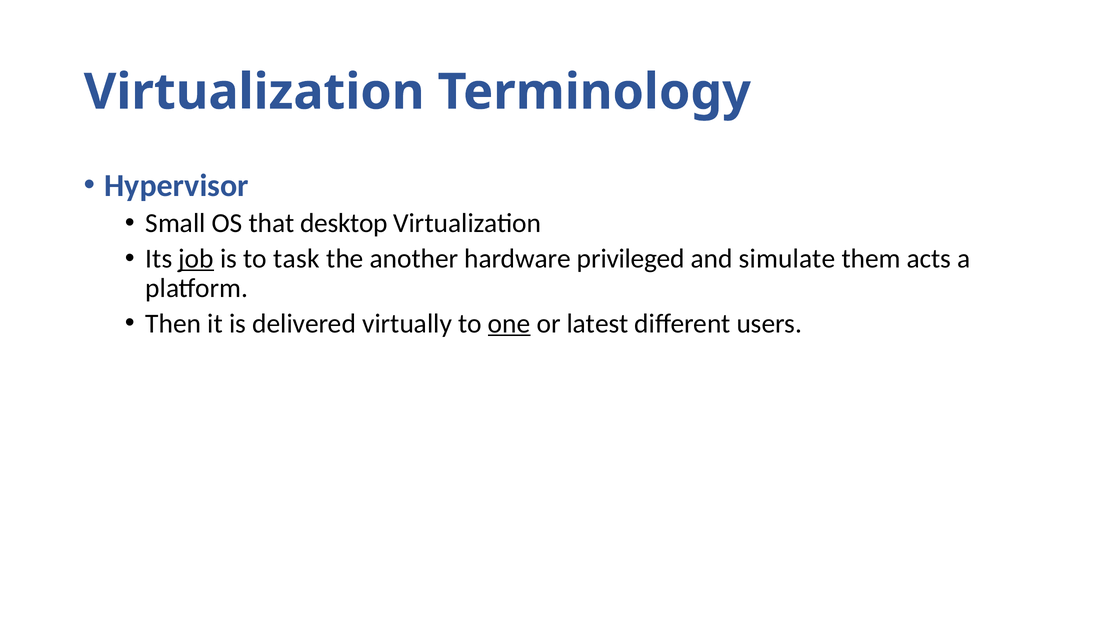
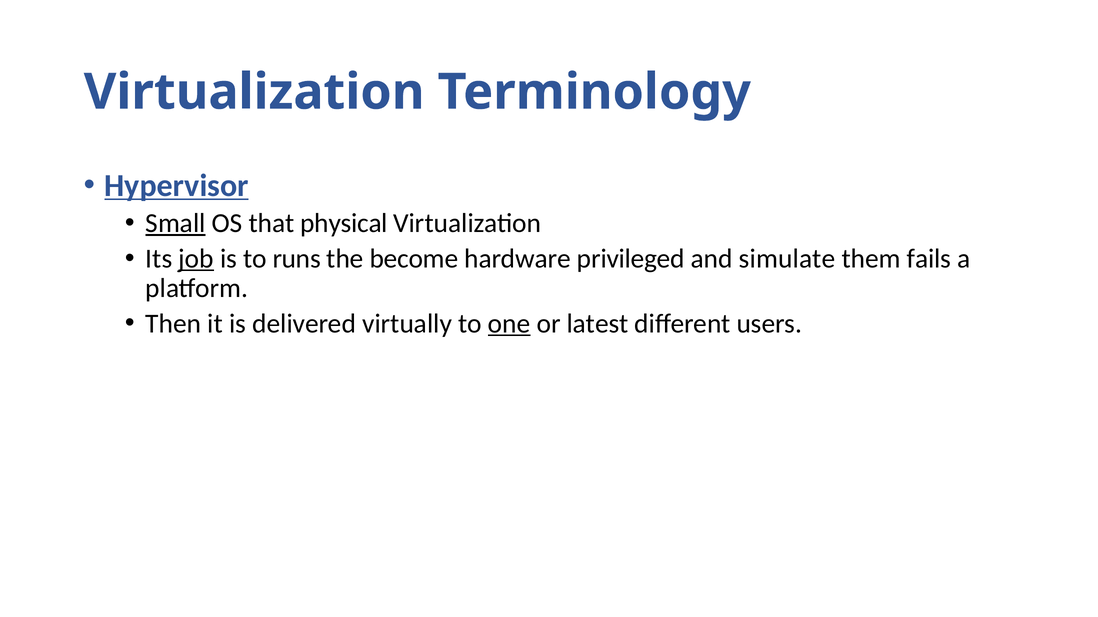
Hypervisor underline: none -> present (177, 186)
Small underline: none -> present (176, 223)
desktop: desktop -> physical (344, 223)
task: task -> runs (297, 259)
another: another -> become (414, 259)
acts: acts -> fails (929, 259)
